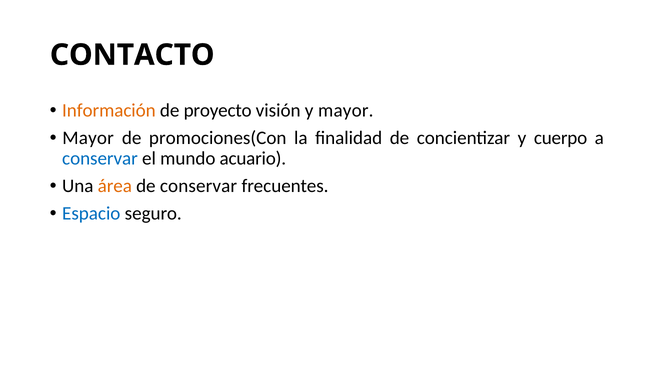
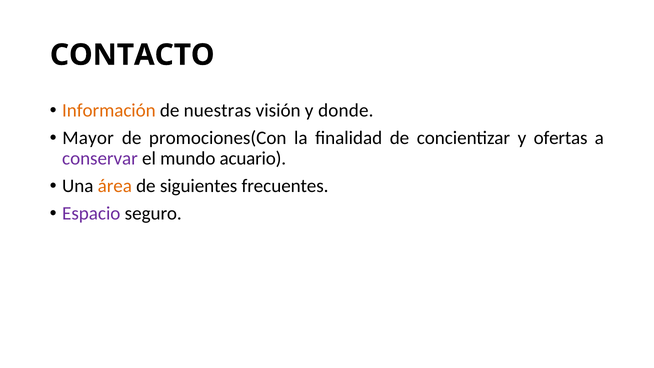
proyecto: proyecto -> nuestras (217, 111)
y mayor: mayor -> donde (346, 111)
cuerpo: cuerpo -> ofertas (561, 138)
conservar colour: blue -> purple (100, 159)
de conservar: conservar -> siguientes (199, 186)
Espacio colour: blue -> purple (91, 213)
